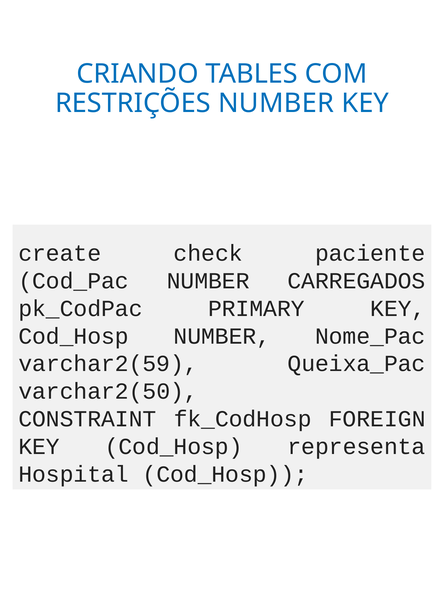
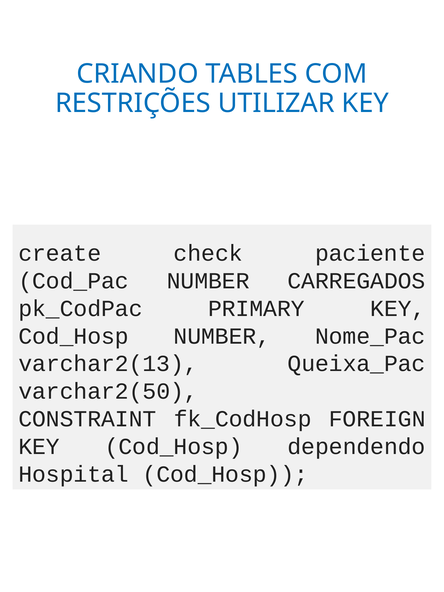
RESTRIÇÕES NUMBER: NUMBER -> UTILIZAR (276, 103)
varchar2(59: varchar2(59 -> varchar2(13 (108, 364)
representa: representa -> dependendo (356, 447)
